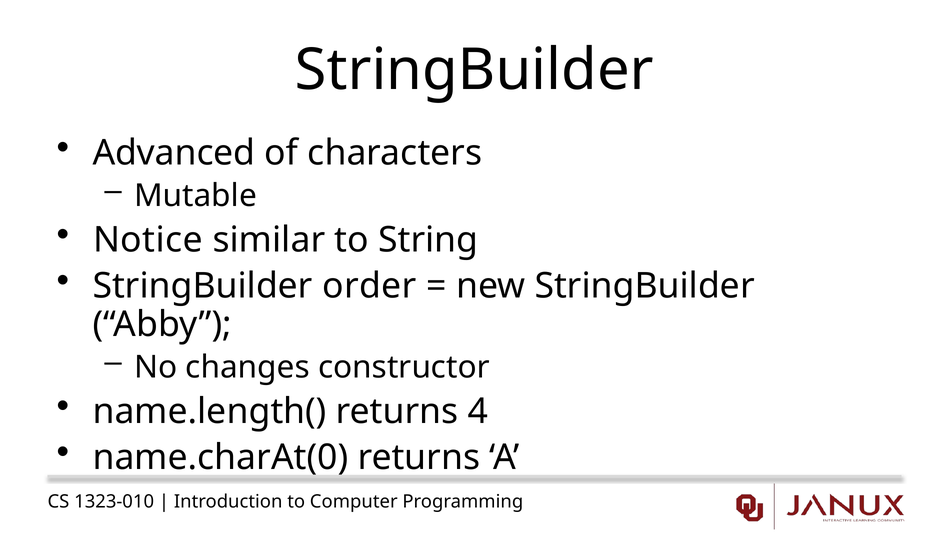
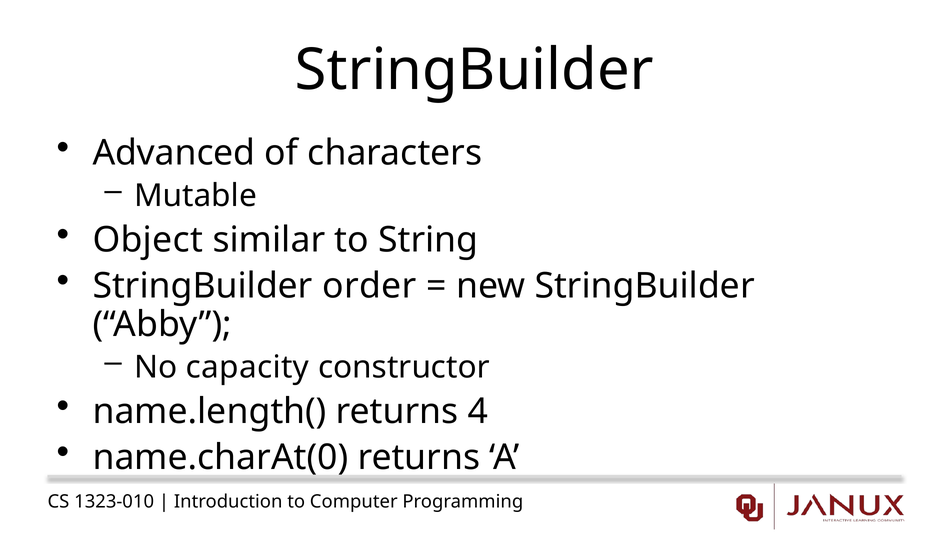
Notice: Notice -> Object (148, 240)
changes: changes -> capacity (247, 367)
